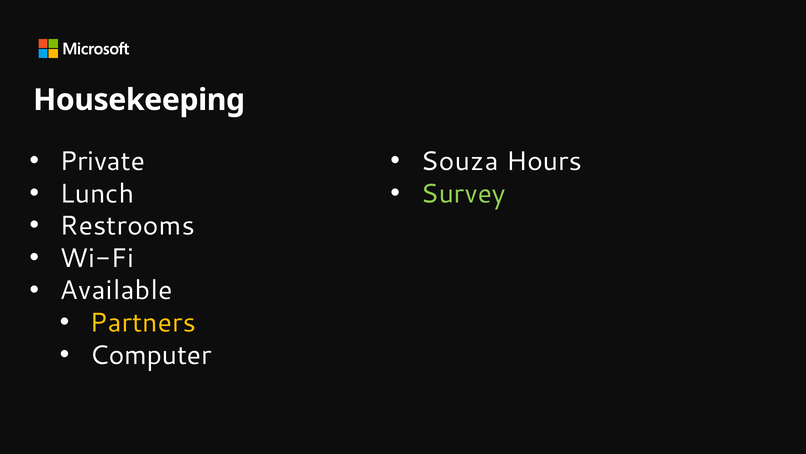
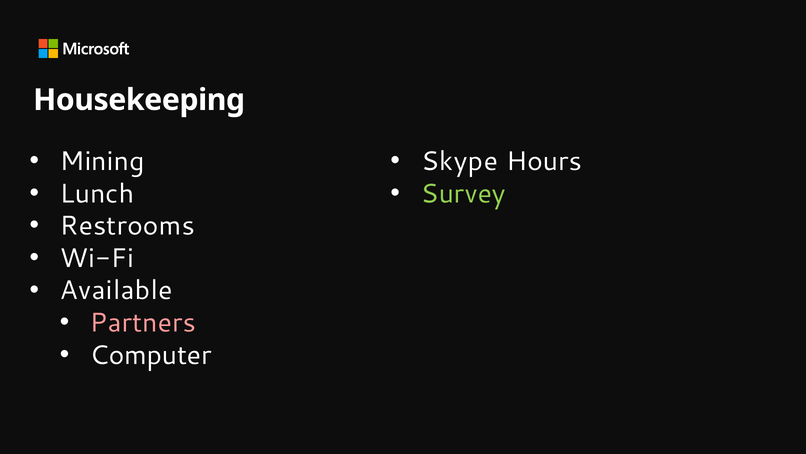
Private: Private -> Mining (102, 161)
Souza: Souza -> Skype (460, 161)
Partners colour: yellow -> pink (143, 322)
